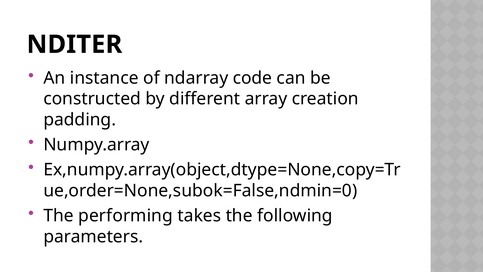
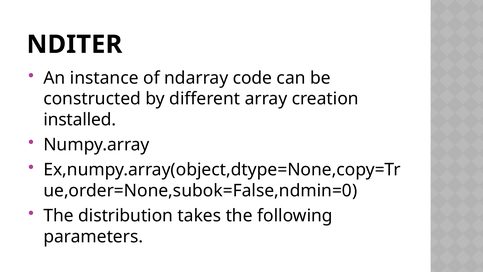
padding: padding -> installed (80, 120)
performing: performing -> distribution (126, 215)
